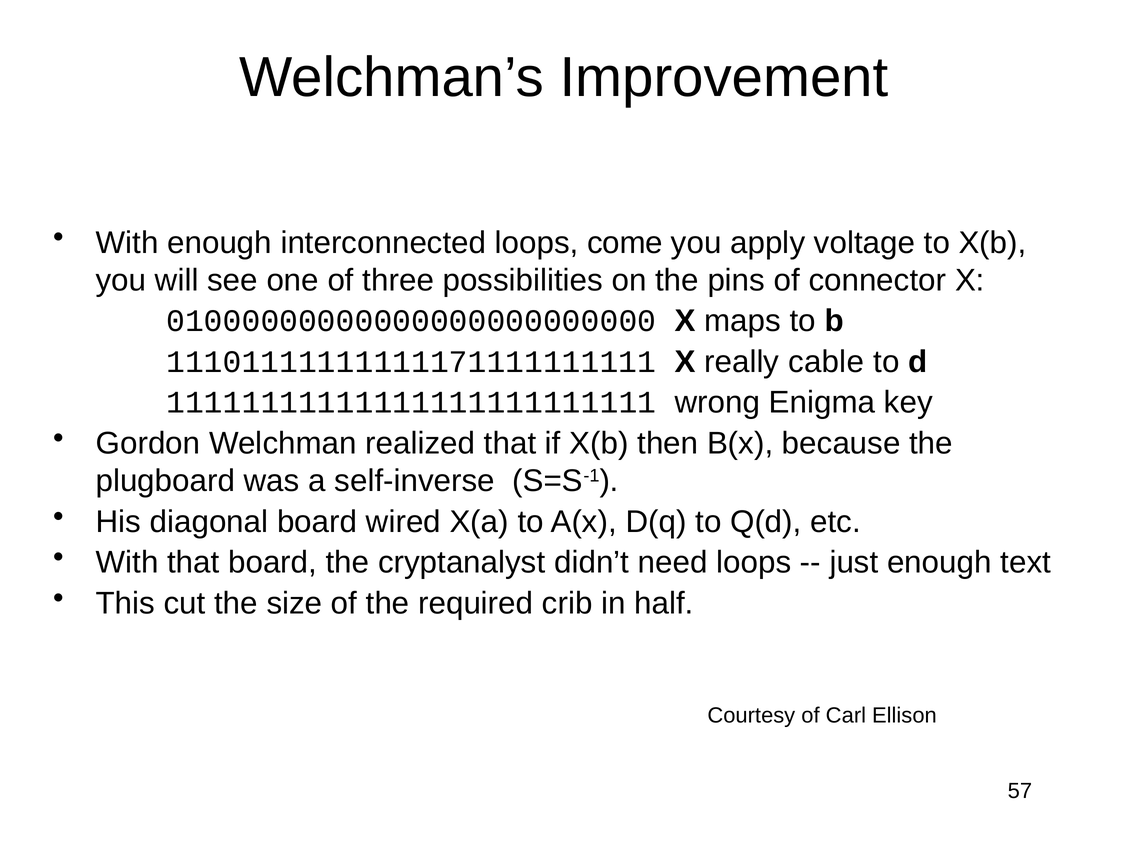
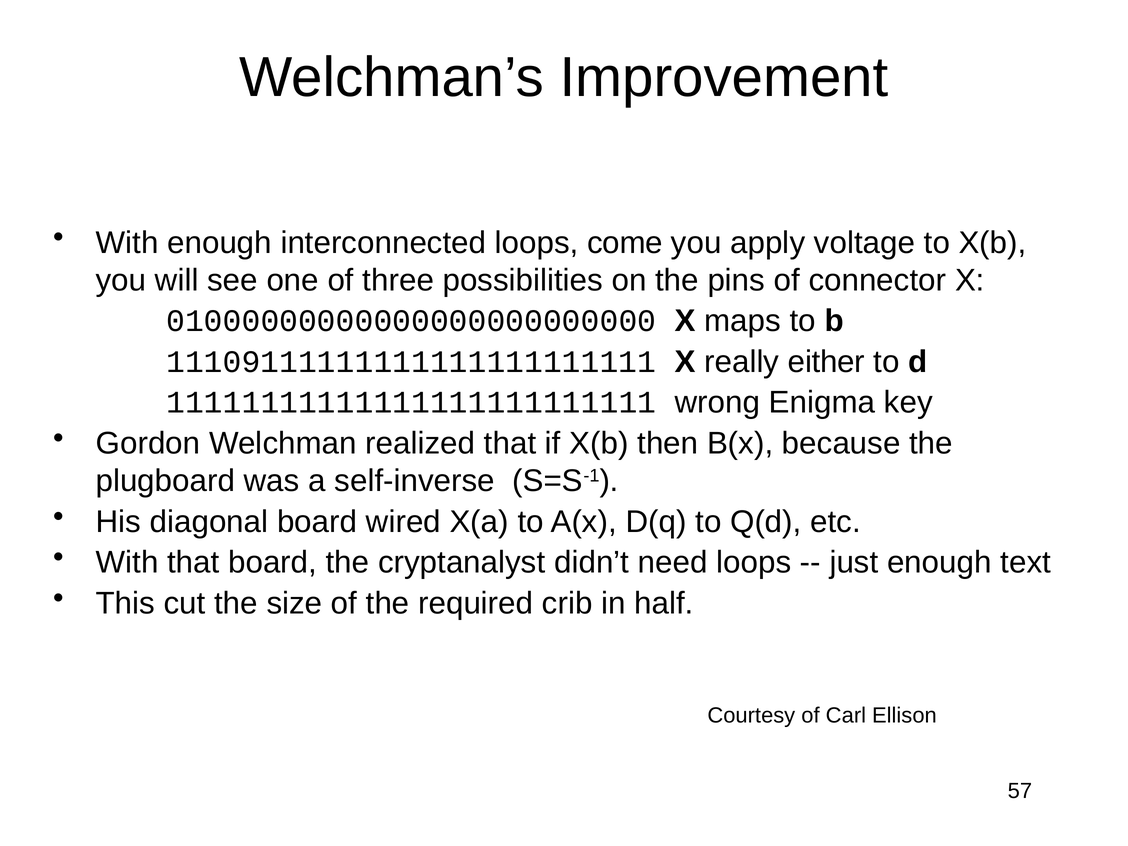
11101111111111171111111111: 11101111111111171111111111 -> 11109111111111111111111111 (411, 362)
cable: cable -> either (826, 362)
